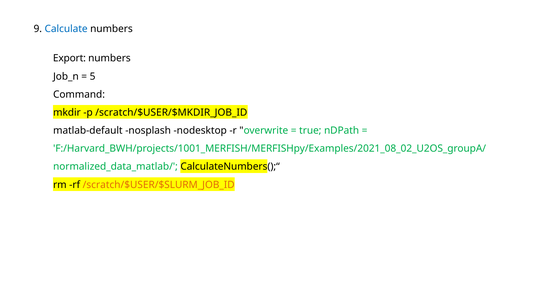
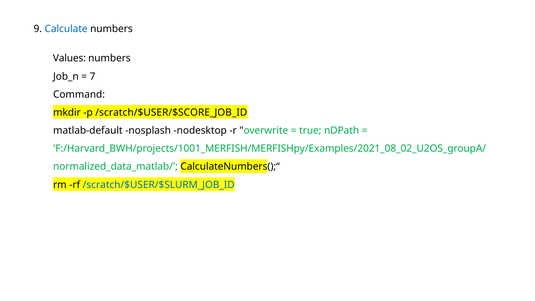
Export: Export -> Values (69, 58)
5: 5 -> 7 (93, 76)
/scratch/$USER/$MKDIR_JOB_ID: /scratch/$USER/$MKDIR_JOB_ID -> /scratch/$USER/$SCORE_JOB_ID (171, 112)
/scratch/$USER/$SLURM_JOB_ID colour: orange -> blue (159, 185)
